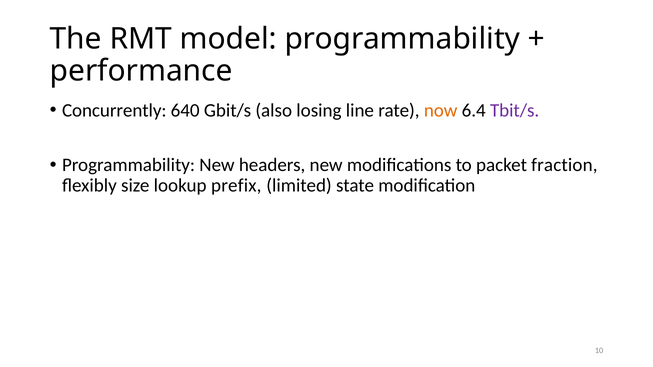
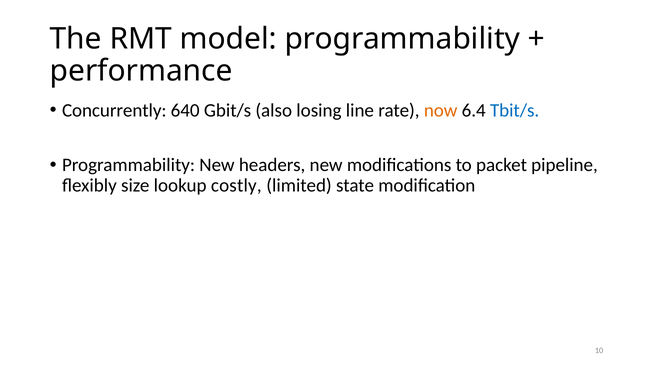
Tbit/s colour: purple -> blue (515, 110)
fraction: fraction -> pipeline (565, 165)
prefix: prefix -> costly (236, 186)
